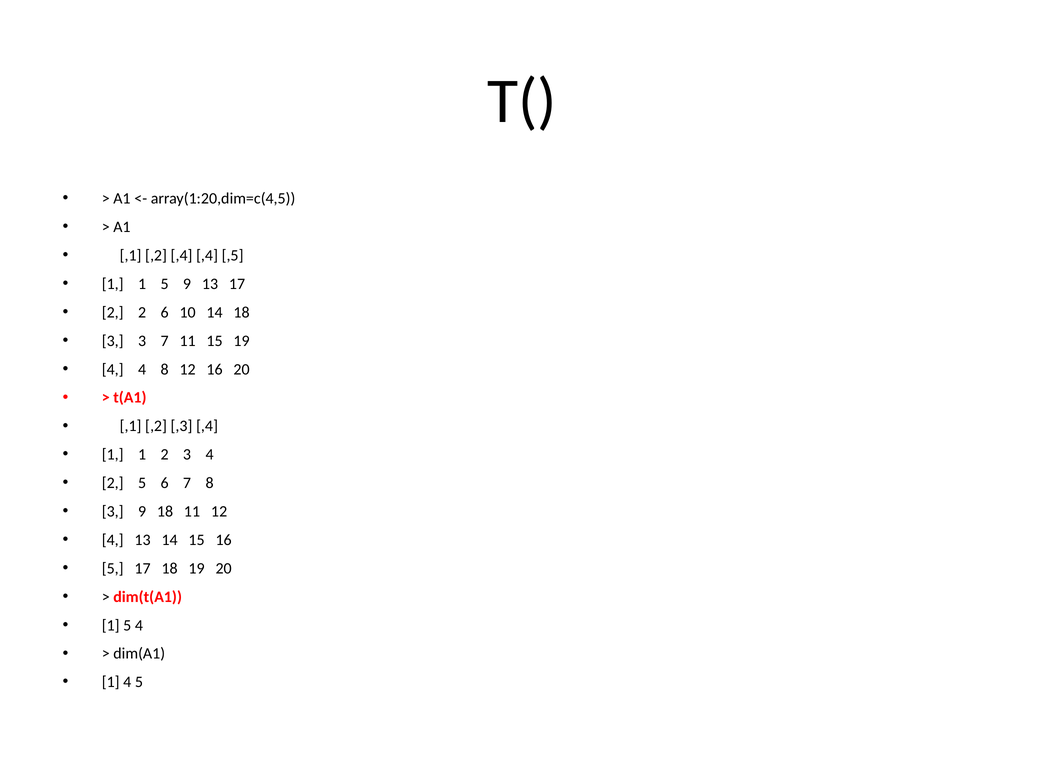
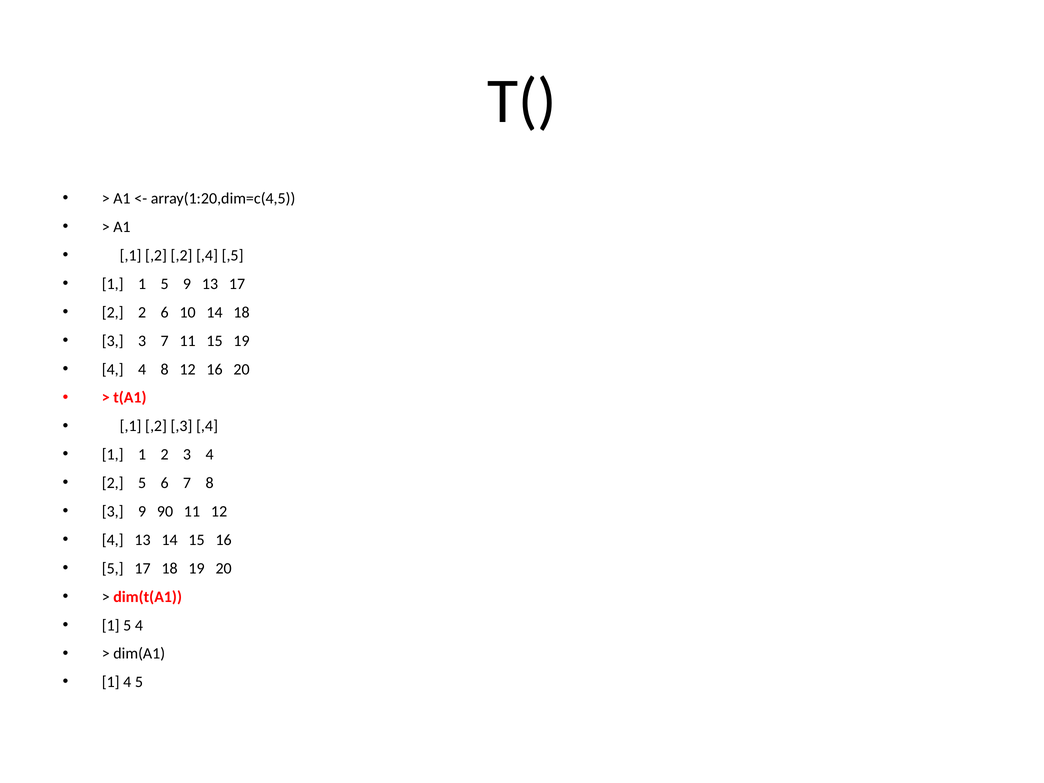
,2 ,4: ,4 -> ,2 (182, 255)
9 18: 18 -> 90 (165, 511)
